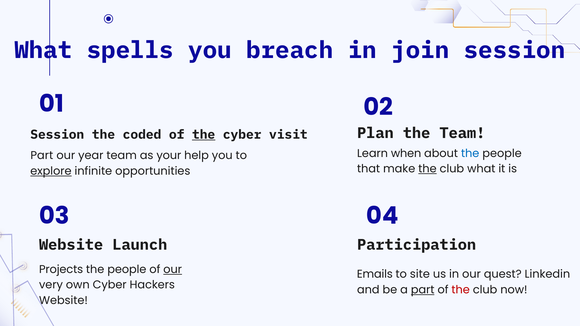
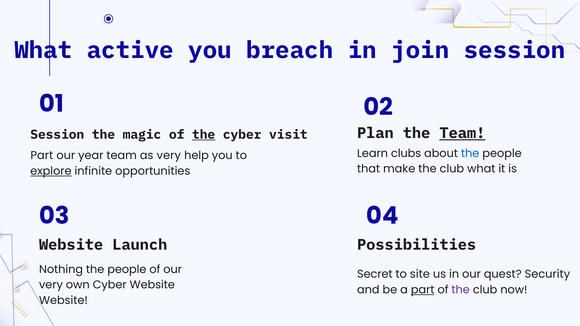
spells: spells -> active (130, 50)
Team underline: none -> present (462, 133)
coded: coded -> magic (142, 135)
when: when -> clubs (406, 153)
as your: your -> very (169, 156)
the underline: present -> none (427, 169)
Participation: Participation -> Possibilities (417, 245)
Projects: Projects -> Nothing (61, 270)
our underline: present -> none (173, 270)
Emails: Emails -> Secret (375, 274)
Linkedin: Linkedin -> Security (547, 274)
Cyber Hackers: Hackers -> Website (152, 285)
the colour: red -> purple (461, 290)
